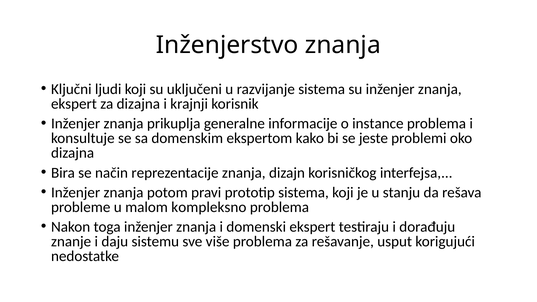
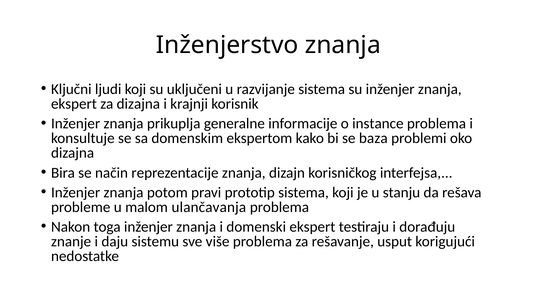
jeste: jeste -> baza (373, 138)
kompleksno: kompleksno -> ulančavanja (209, 207)
